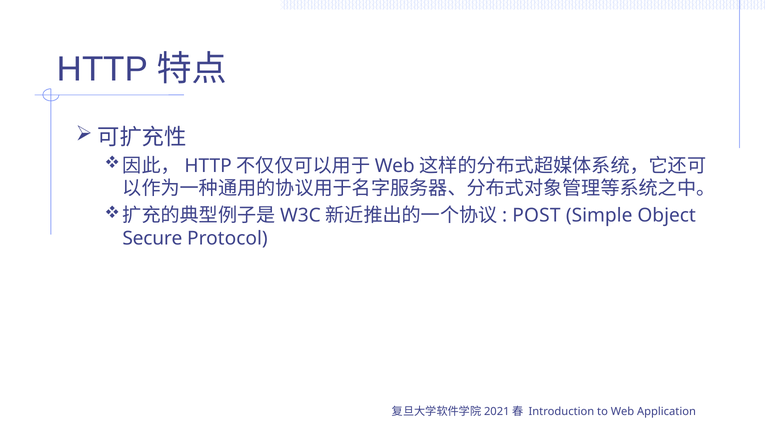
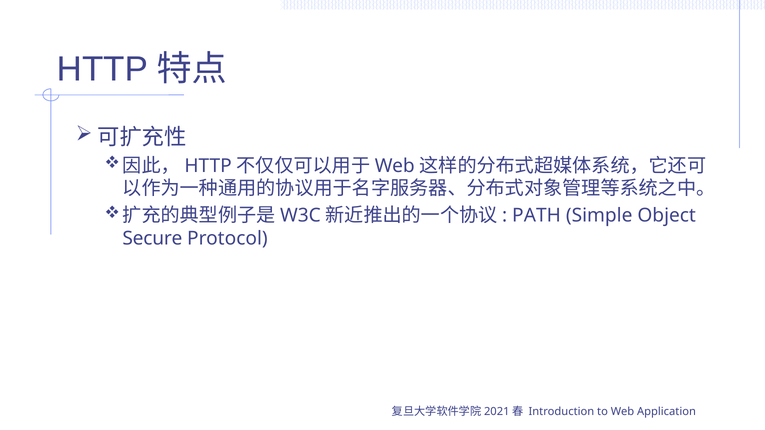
POST: POST -> PATH (537, 216)
